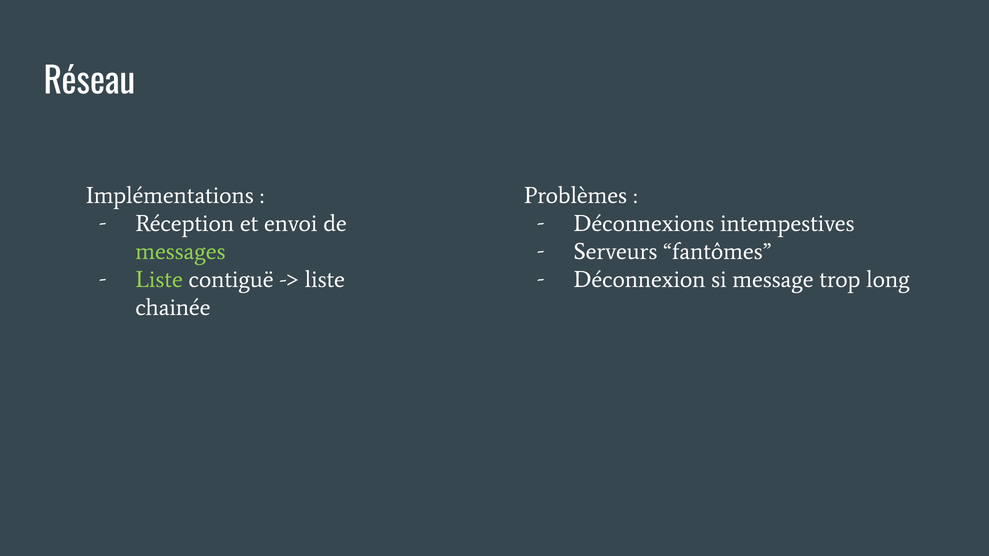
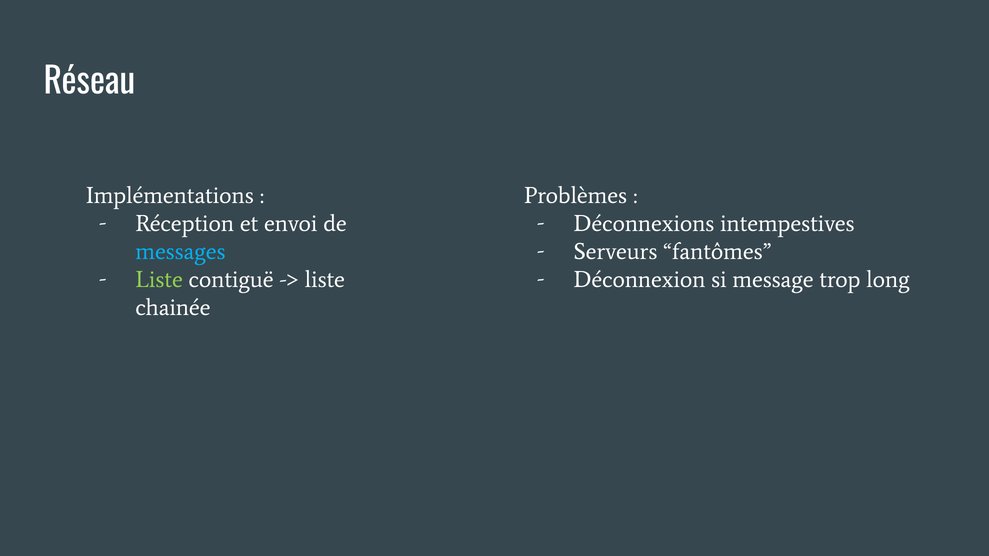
messages colour: light green -> light blue (180, 252)
